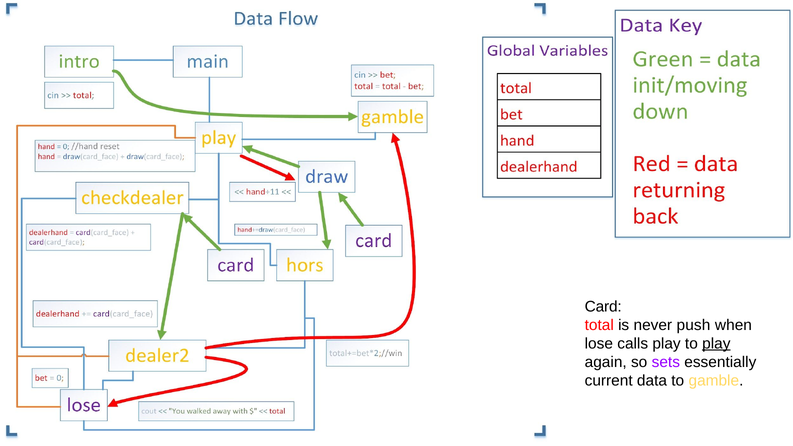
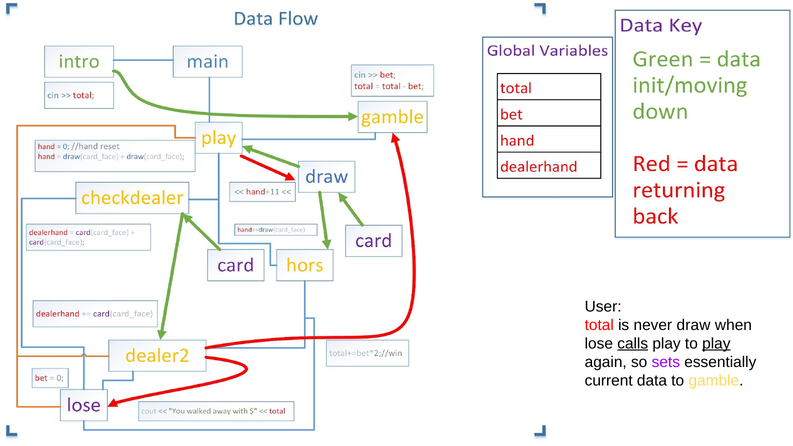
Card: Card -> User (603, 307)
push: push -> draw (693, 325)
calls underline: none -> present (633, 344)
